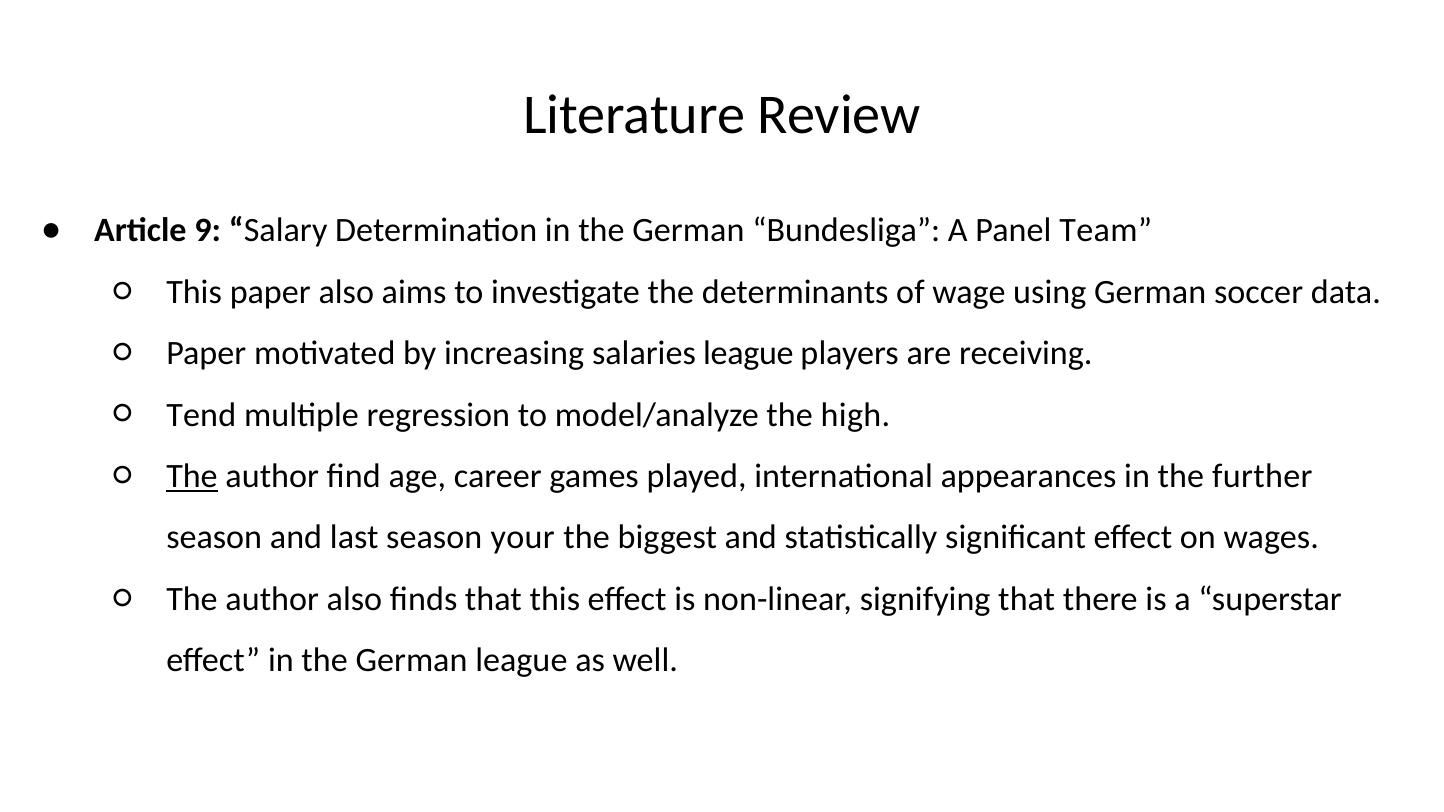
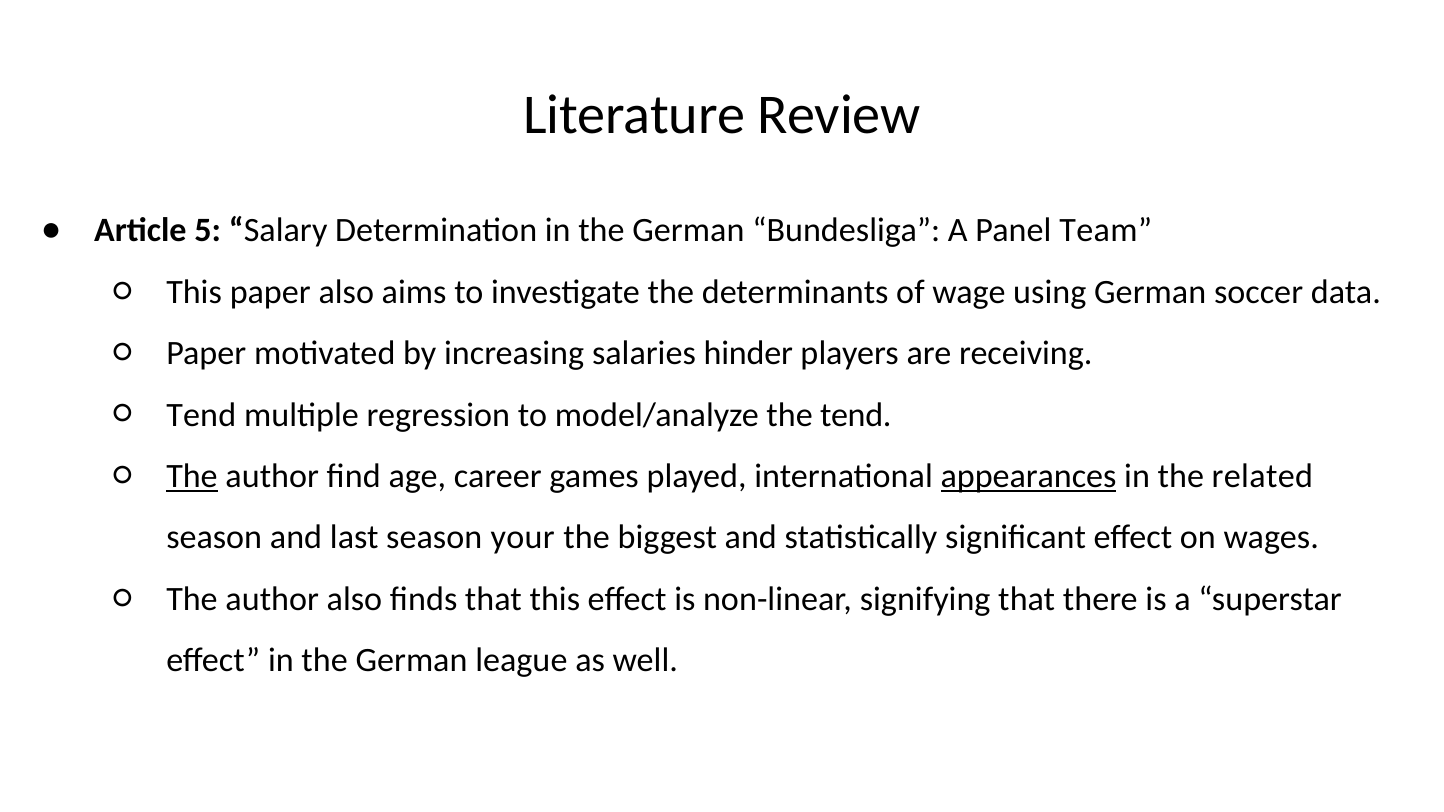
9: 9 -> 5 (208, 231)
salaries league: league -> hinder (748, 353)
the high: high -> tend (856, 415)
appearances underline: none -> present (1029, 476)
further: further -> related (1262, 476)
